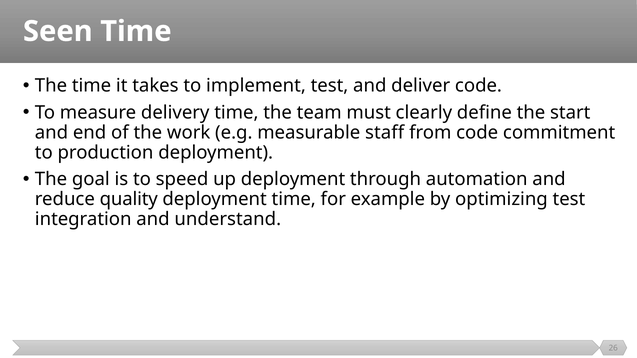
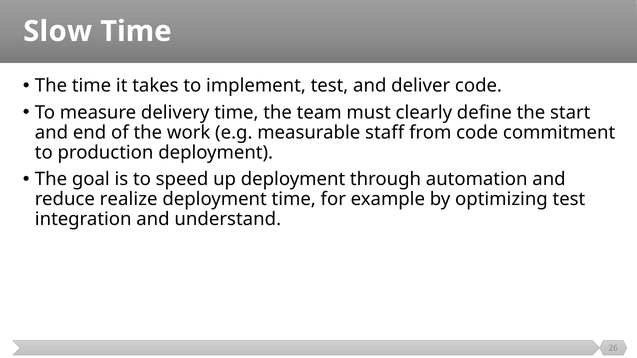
Seen: Seen -> Slow (58, 31)
quality: quality -> realize (129, 199)
